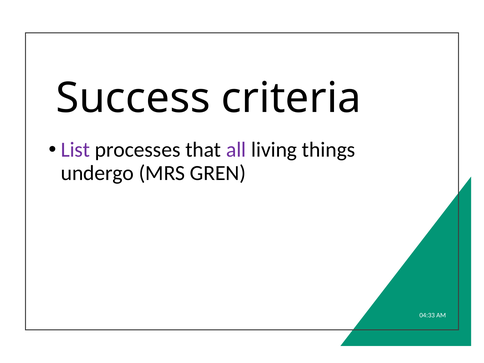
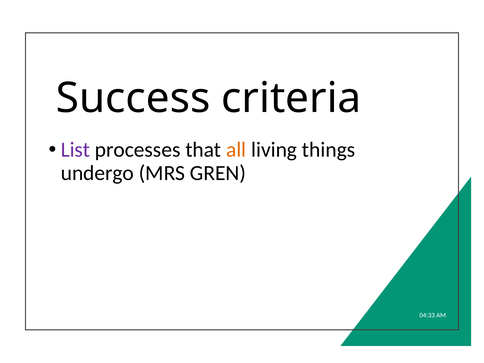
all colour: purple -> orange (236, 150)
